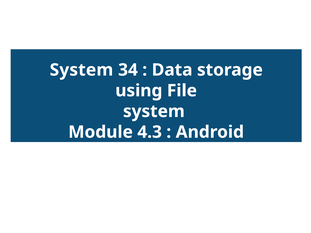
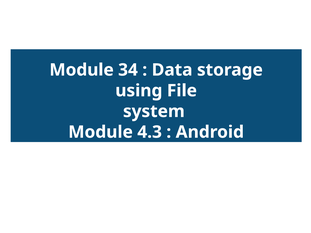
System: System -> Module (82, 70)
